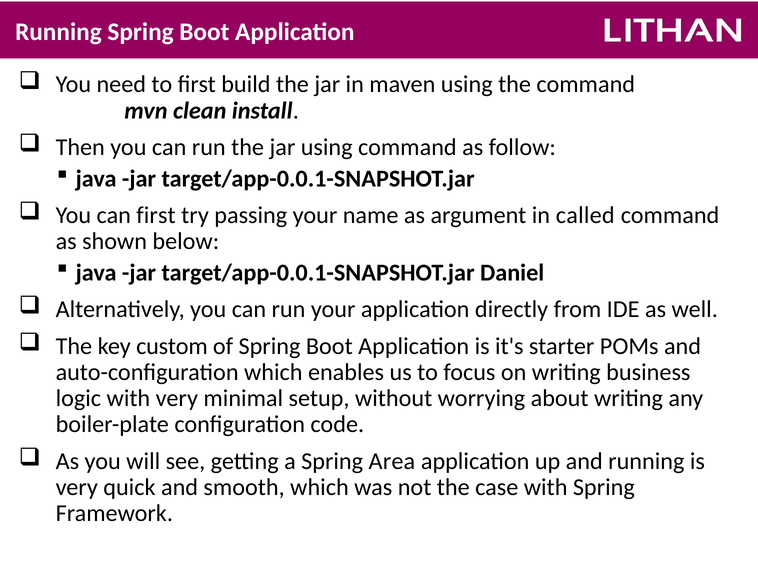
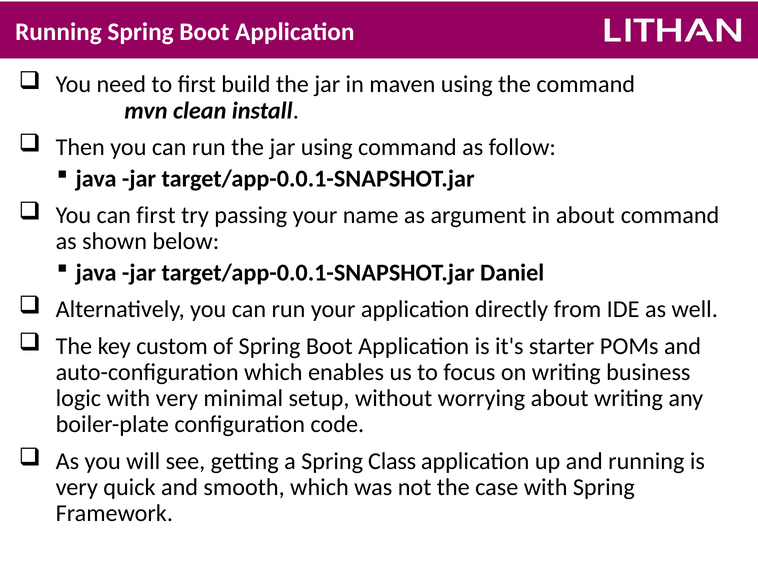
in called: called -> about (585, 215)
Area: Area -> Class (392, 461)
